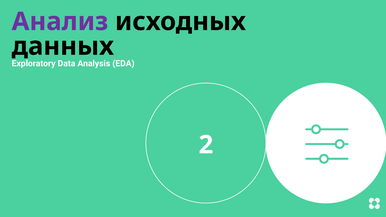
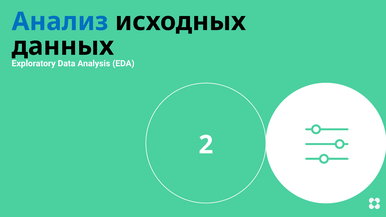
Анализ colour: purple -> blue (60, 22)
